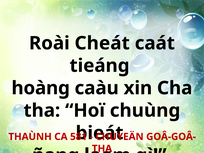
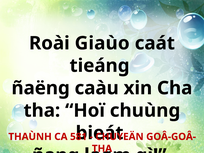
Cheát: Cheát -> Giaùo (102, 43)
hoàng: hoàng -> ñaëng (41, 88)
